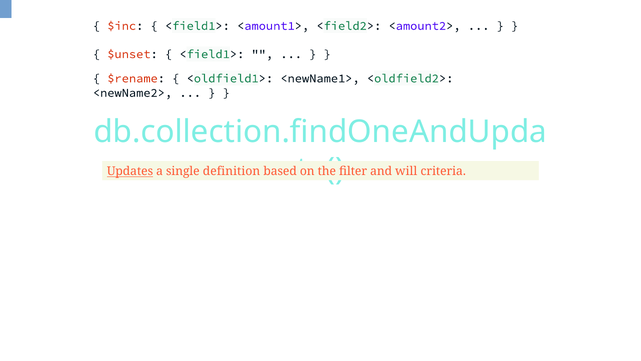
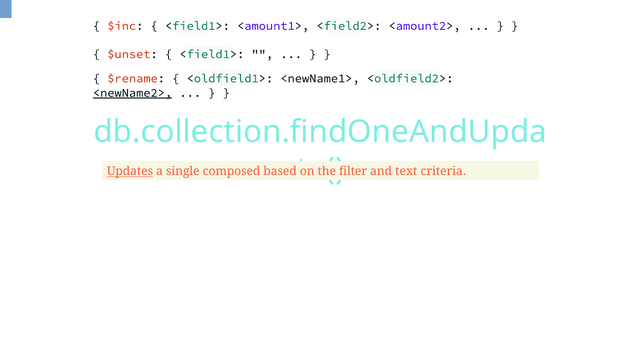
<newName2> underline: none -> present (133, 93)
definition: definition -> composed (232, 171)
will: will -> text (406, 171)
